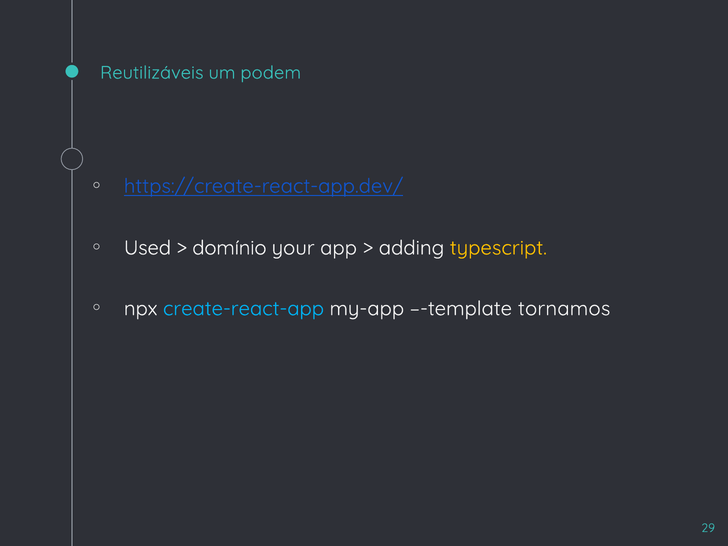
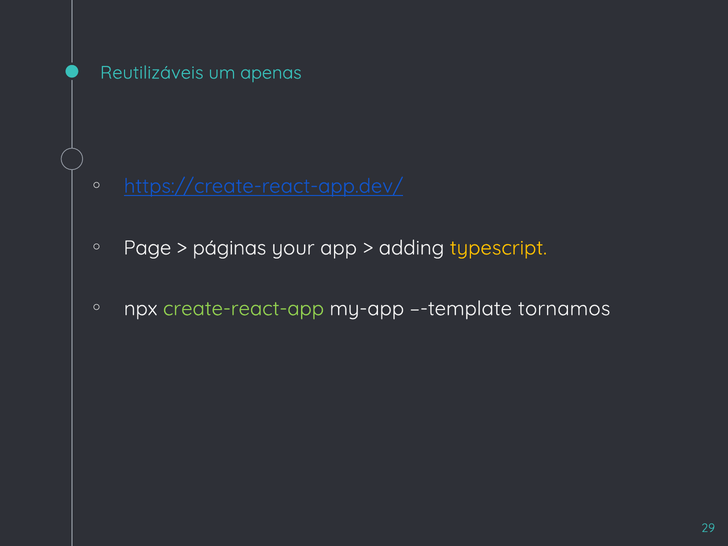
podem: podem -> apenas (271, 73)
Used: Used -> Page (147, 248)
domínio: domínio -> páginas (229, 248)
create-react-app colour: light blue -> light green (243, 309)
